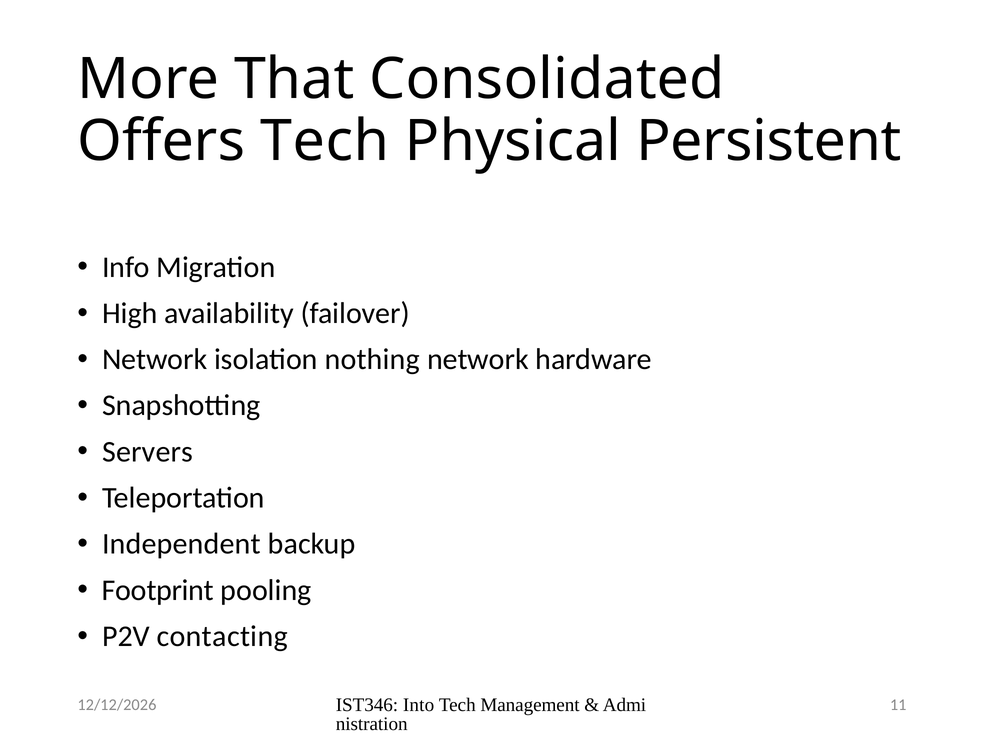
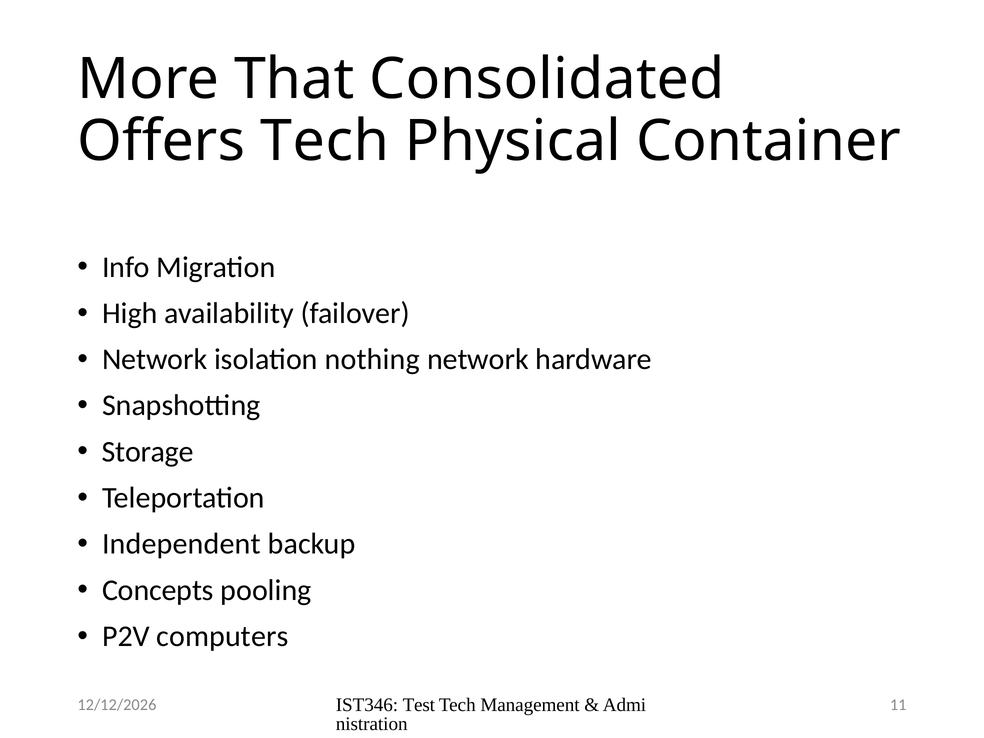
Persistent: Persistent -> Container (769, 141)
Servers: Servers -> Storage (148, 452)
Footprint: Footprint -> Concepts (158, 590)
contacting: contacting -> computers (222, 636)
Into: Into -> Test (419, 705)
